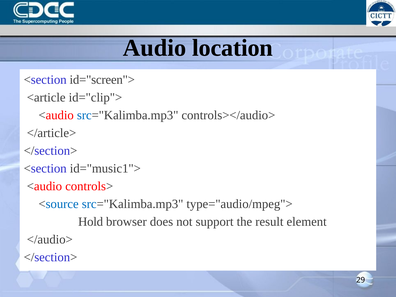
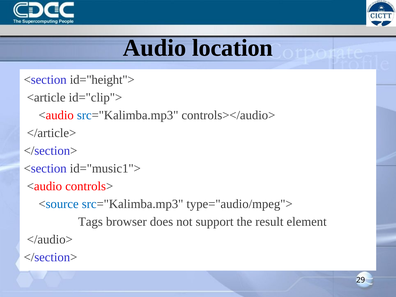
id="screen">: id="screen"> -> id="height"> (102, 80)
Hold: Hold -> Tags (90, 222)
